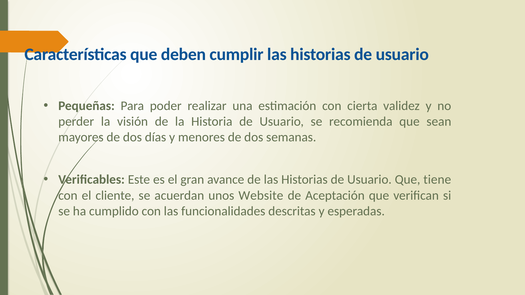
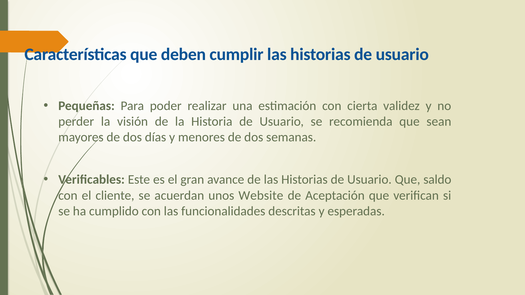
tiene: tiene -> saldo (437, 180)
